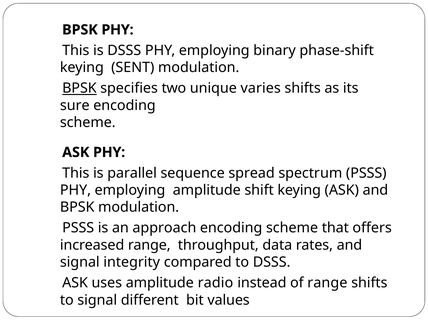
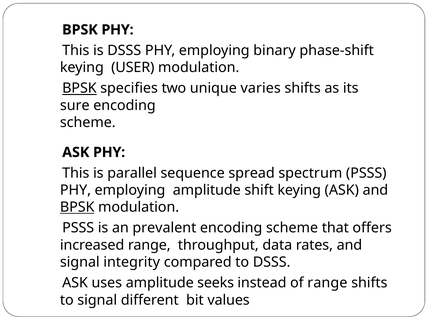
SENT: SENT -> USER (133, 68)
BPSK underline: none -> present (77, 207)
approach: approach -> prevalent (164, 228)
radio: radio -> seeks (216, 283)
